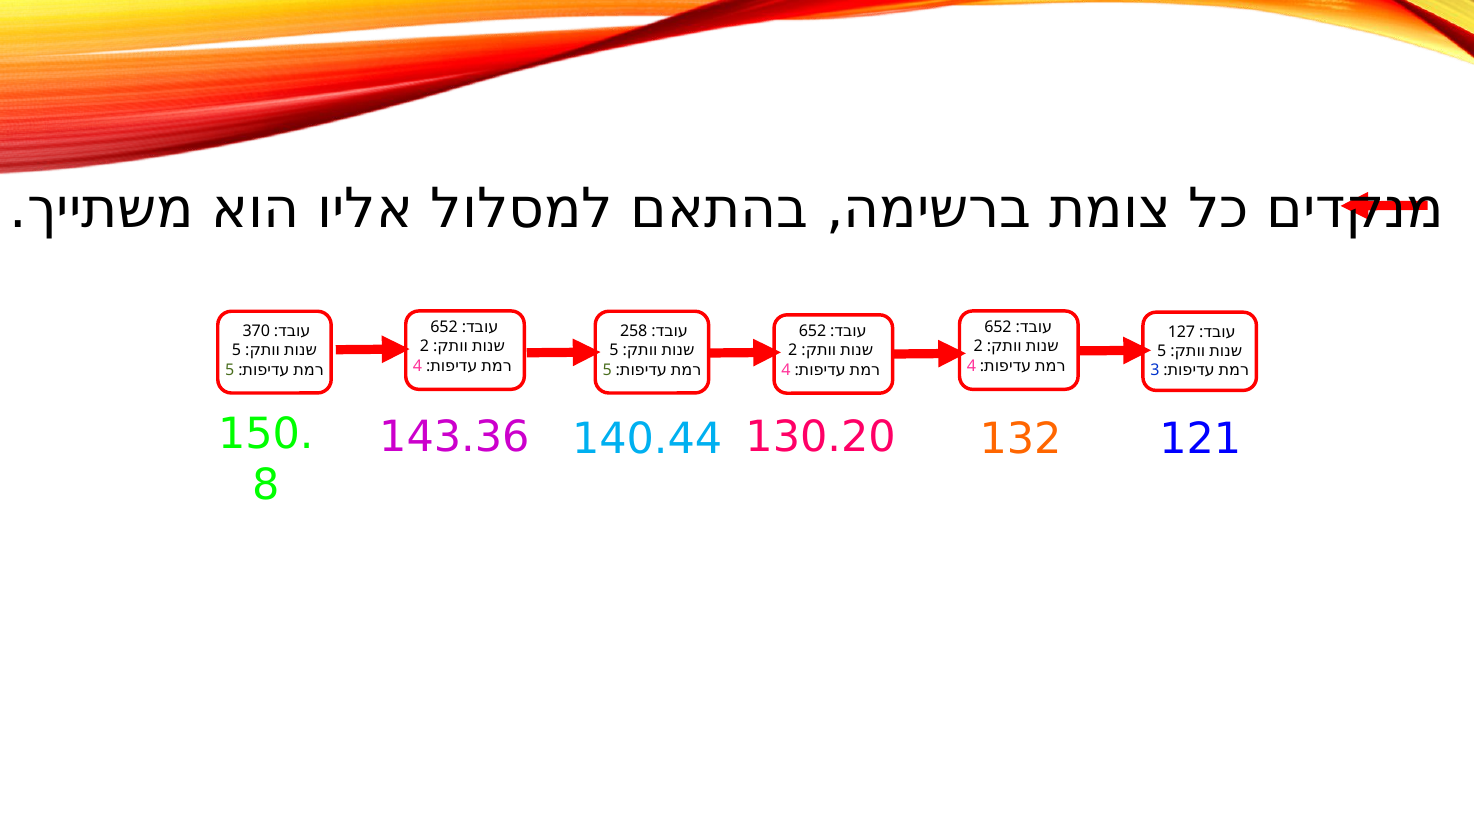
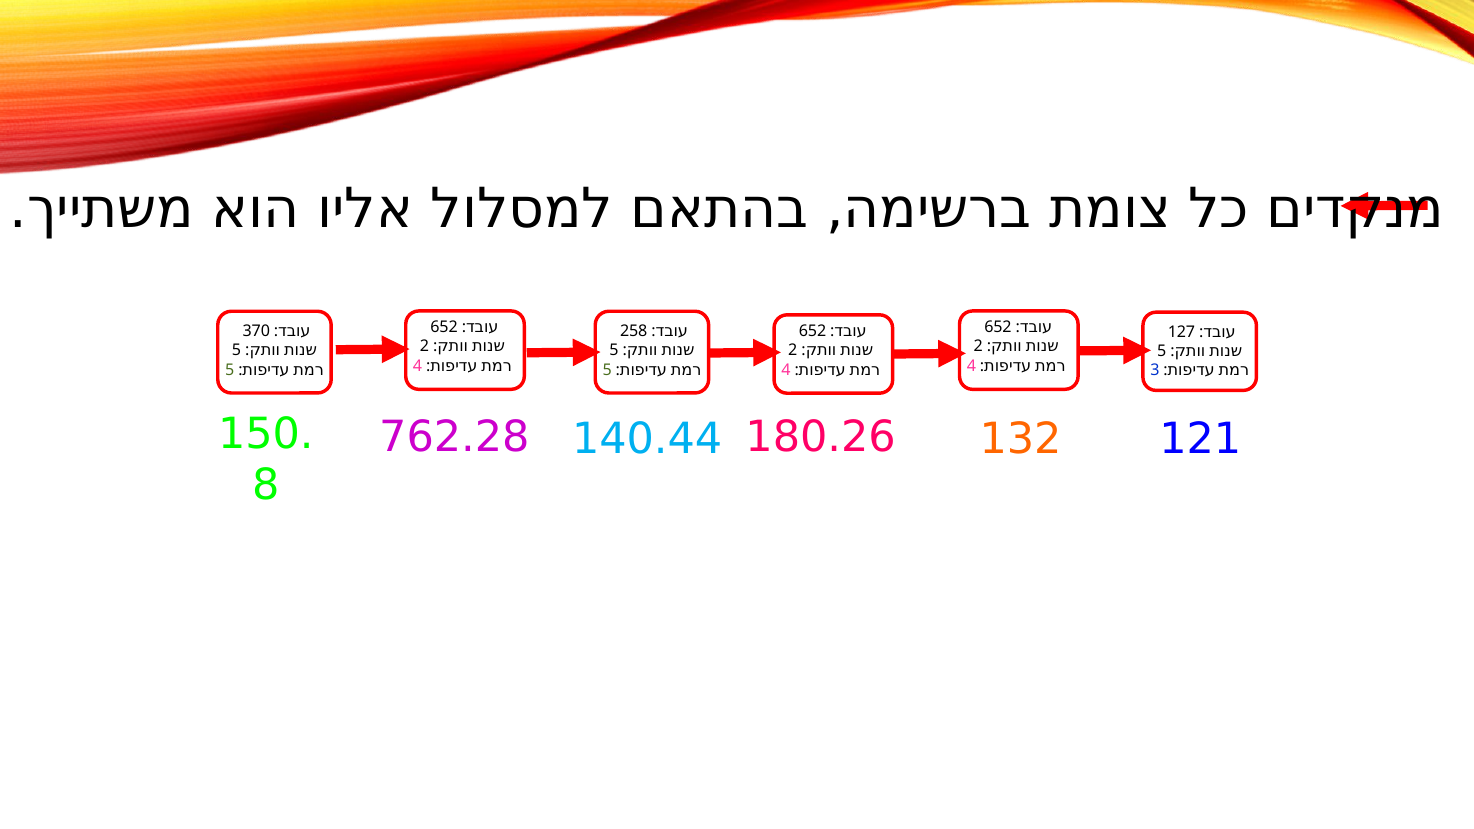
143.36: 143.36 -> 762.28 (454, 437)
130.20: 130.20 -> 180.26 (821, 437)
